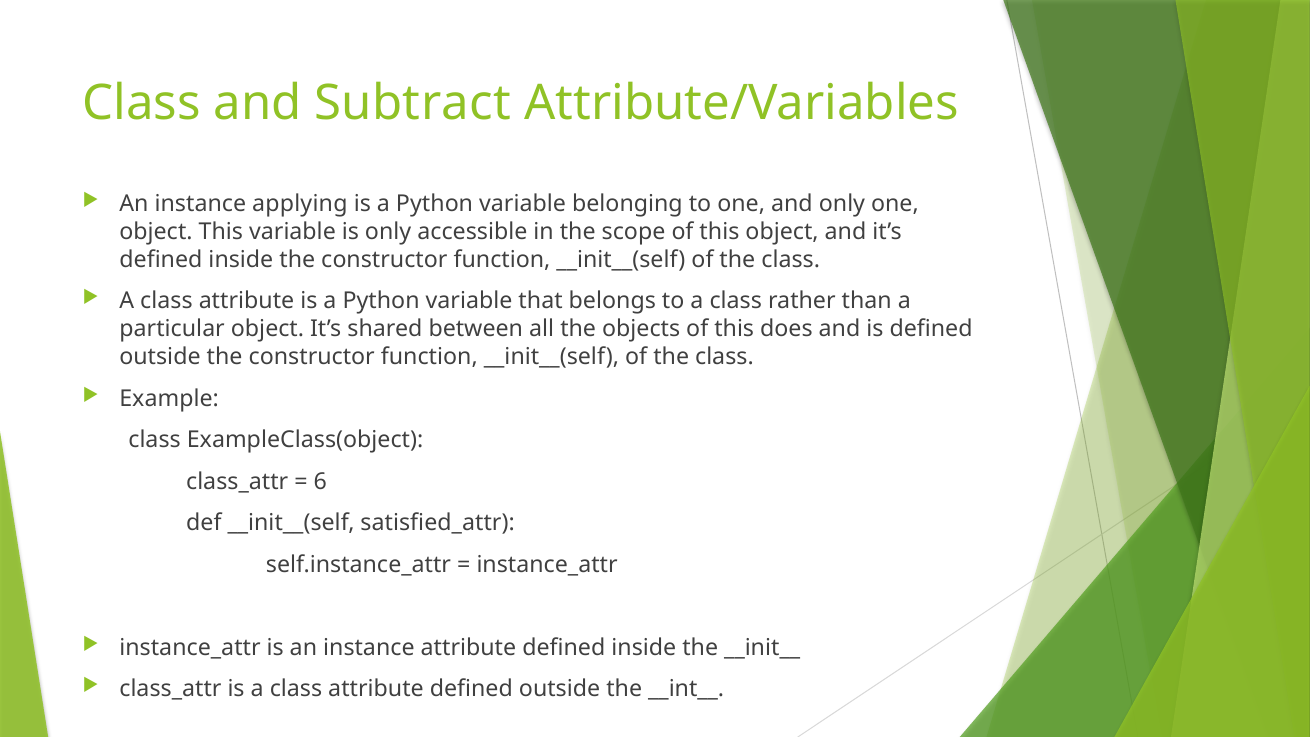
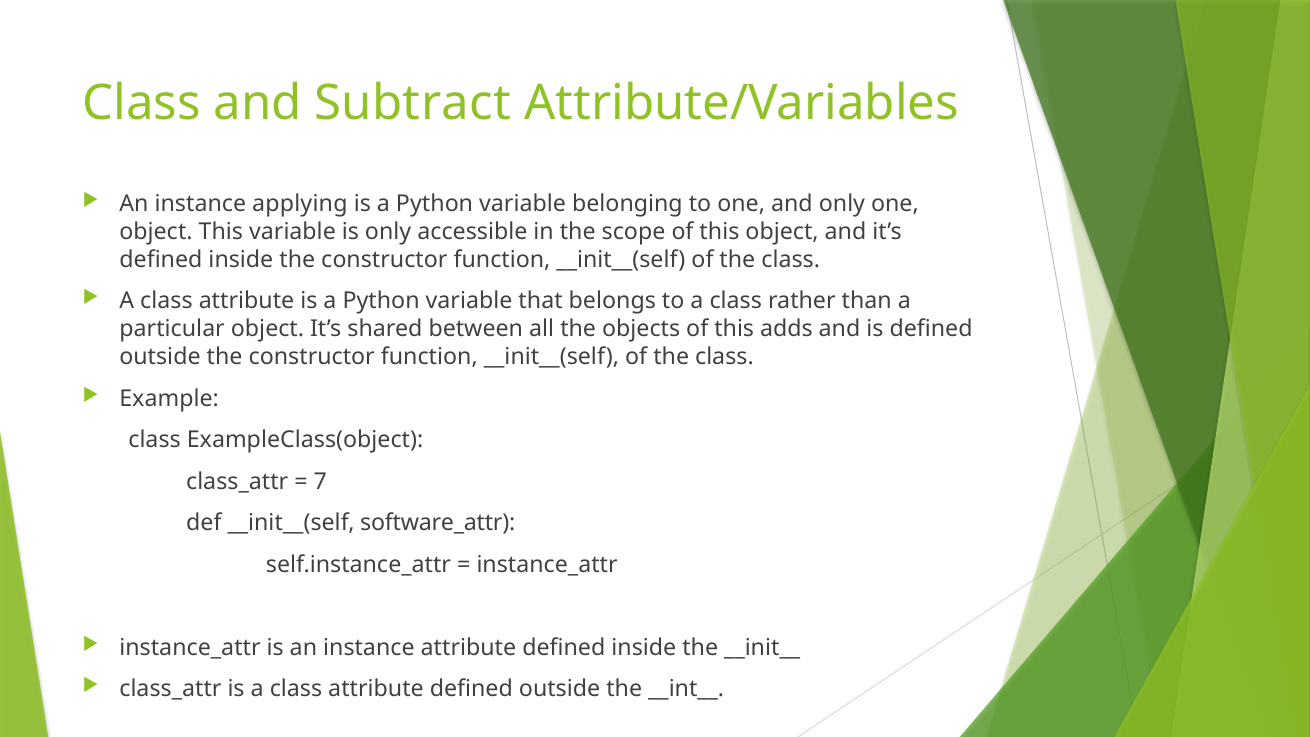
does: does -> adds (786, 329)
6: 6 -> 7 (320, 481)
satisfied_attr: satisfied_attr -> software_attr (438, 523)
